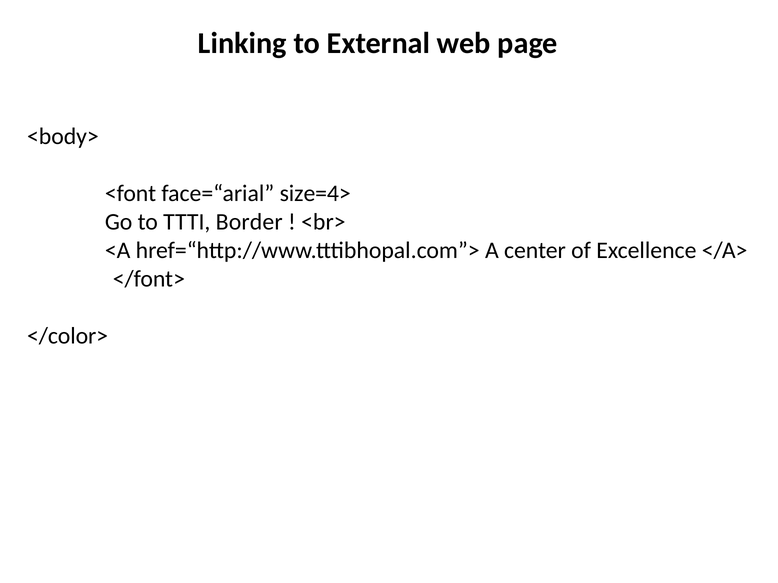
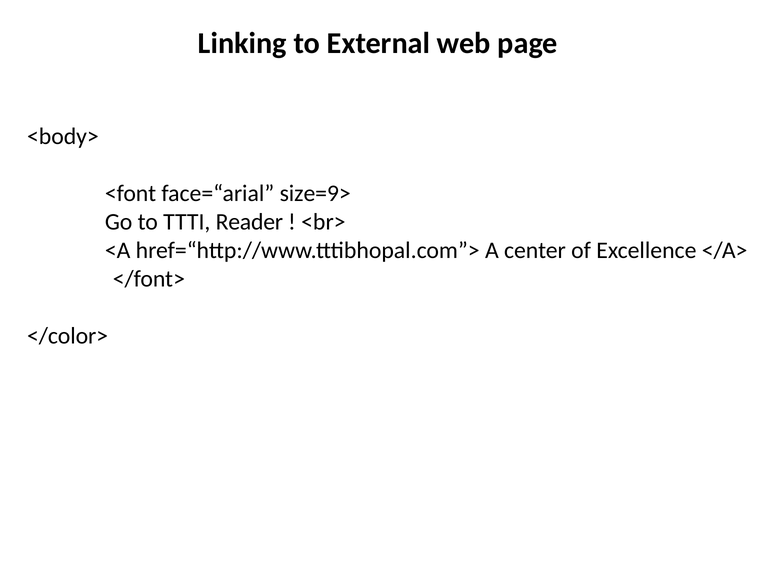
size=4>: size=4> -> size=9> (315, 193)
Border: Border -> Reader (249, 222)
